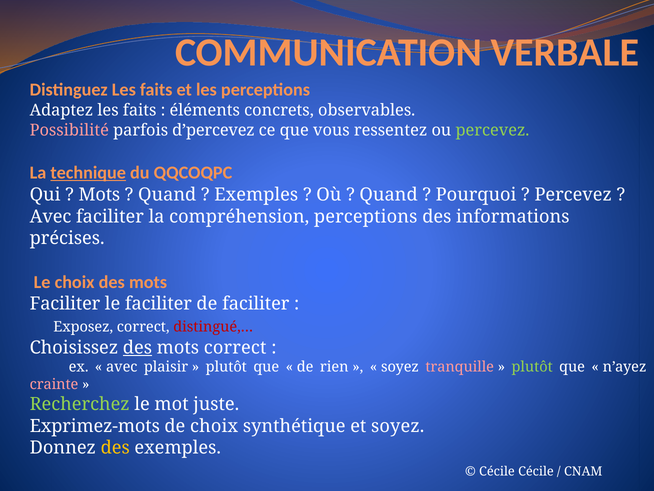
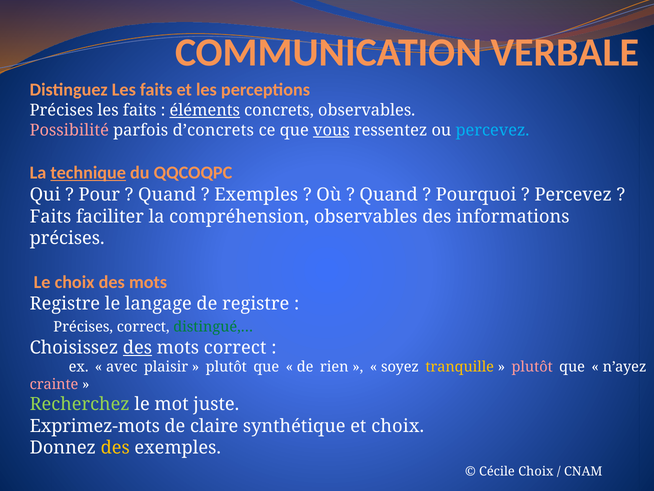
Adaptez: Adaptez -> Précises (61, 110)
éléments underline: none -> present (205, 110)
d’percevez: d’percevez -> d’concrets (213, 130)
vous underline: none -> present (331, 130)
percevez colour: light green -> light blue (493, 130)
Mots: Mots -> Pour (99, 195)
Avec: Avec -> Faits (50, 216)
compréhension perceptions: perceptions -> observables (366, 216)
Faciliter: Faciliter -> Registre (65, 304)
le faciliter: faciliter -> langage (158, 304)
de faciliter: faciliter -> registre (256, 304)
Exposez: Exposez -> Précises (83, 327)
distingué,… colour: red -> green (213, 327)
tranquille colour: pink -> yellow (460, 367)
plutôt colour: light green -> pink (532, 367)
de choix: choix -> claire (214, 426)
et soyez: soyez -> choix (398, 426)
Cécile Cécile: Cécile -> Choix (536, 471)
